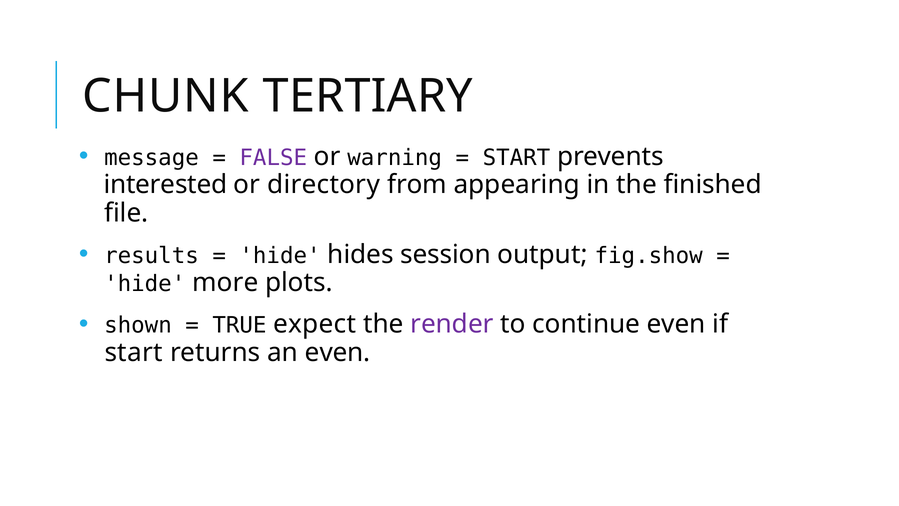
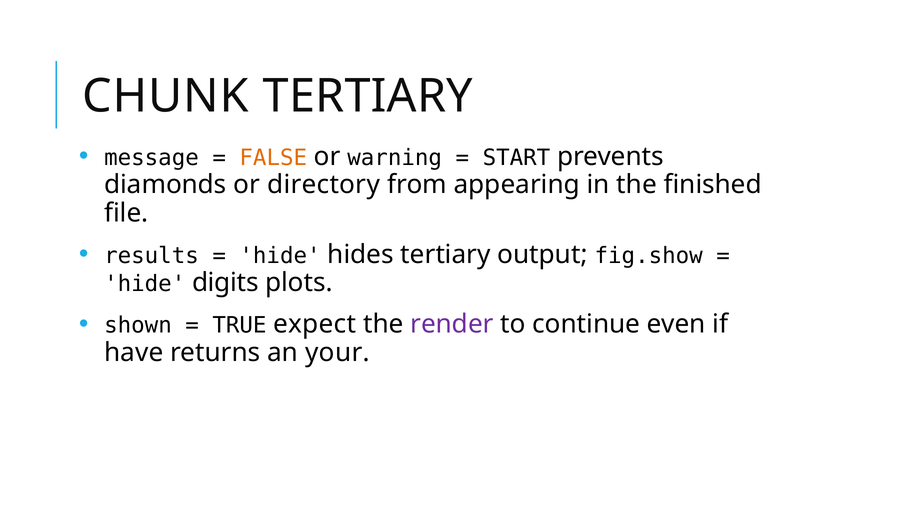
FALSE colour: purple -> orange (273, 158)
interested: interested -> diamonds (165, 185)
hides session: session -> tertiary (446, 254)
more: more -> digits (225, 283)
start: start -> have (134, 352)
an even: even -> your (337, 352)
